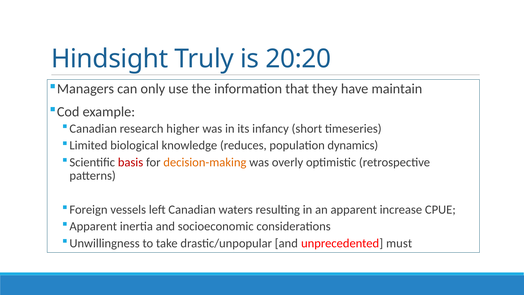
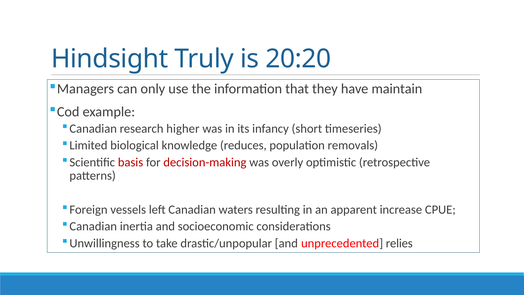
dynamics: dynamics -> removals (353, 145)
decision-making colour: orange -> red (205, 162)
Apparent: Apparent -> Canadian (93, 226)
must: must -> relies (399, 243)
